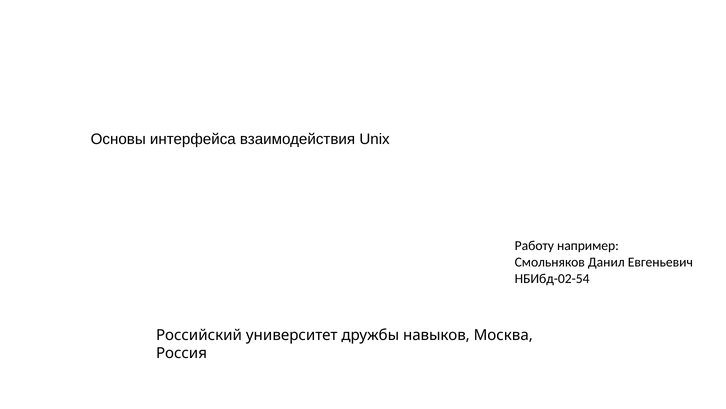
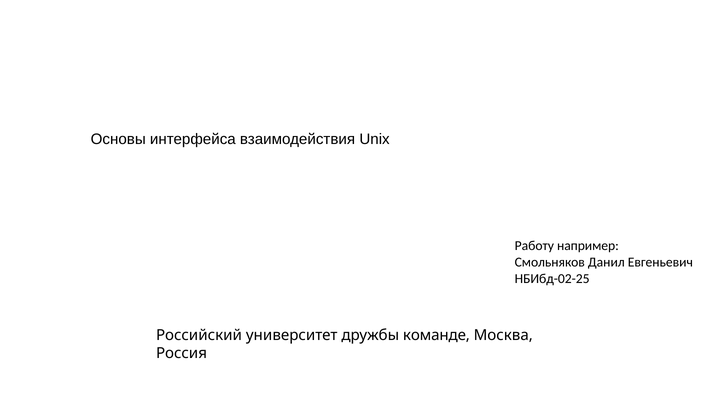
НБИбд-02-54: НБИбд-02-54 -> НБИбд-02-25 (552, 278)
навыков: навыков -> команде (436, 335)
